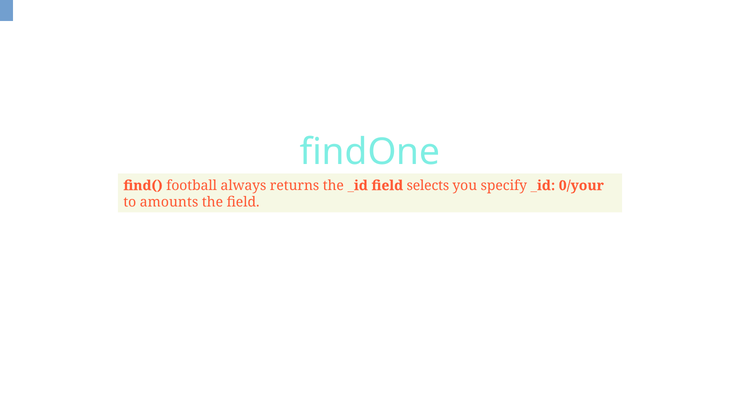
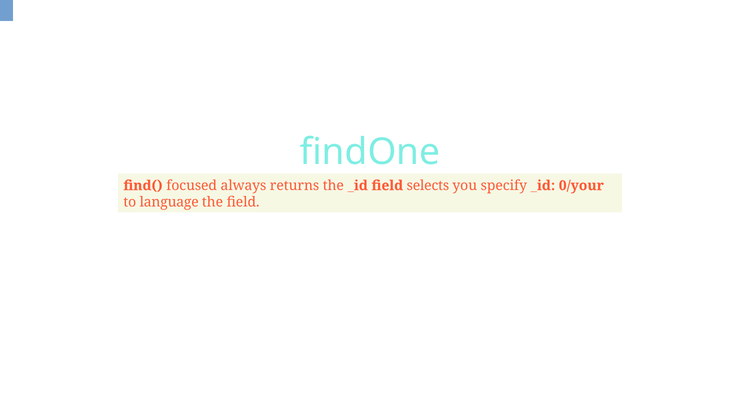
football: football -> focused (192, 186)
amounts: amounts -> language (169, 202)
